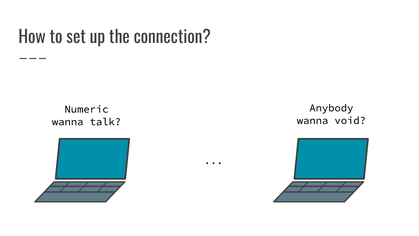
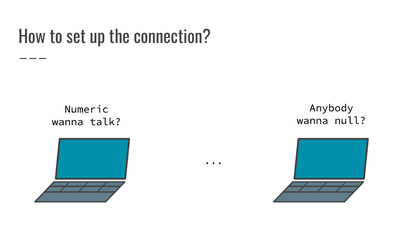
void: void -> null (350, 120)
